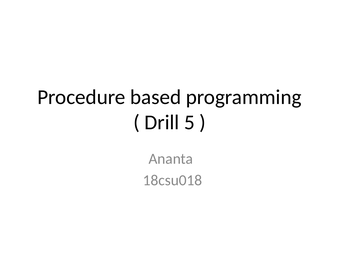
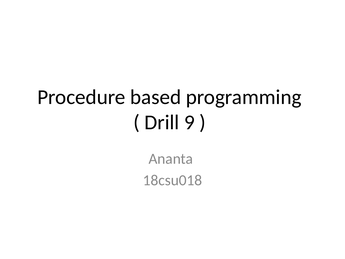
5: 5 -> 9 (189, 122)
